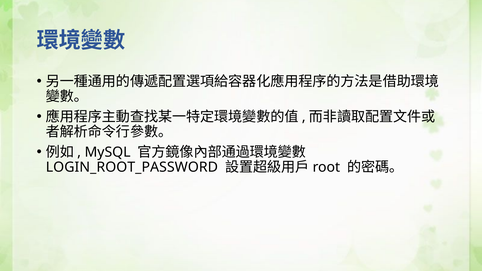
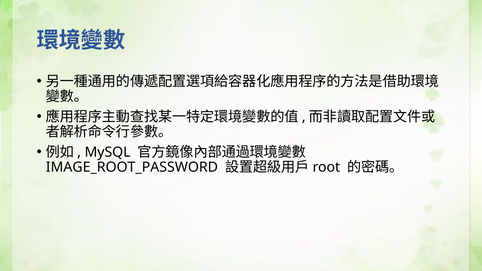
LOGIN_ROOT_PASSWORD: LOGIN_ROOT_PASSWORD -> IMAGE_ROOT_PASSWORD (132, 167)
